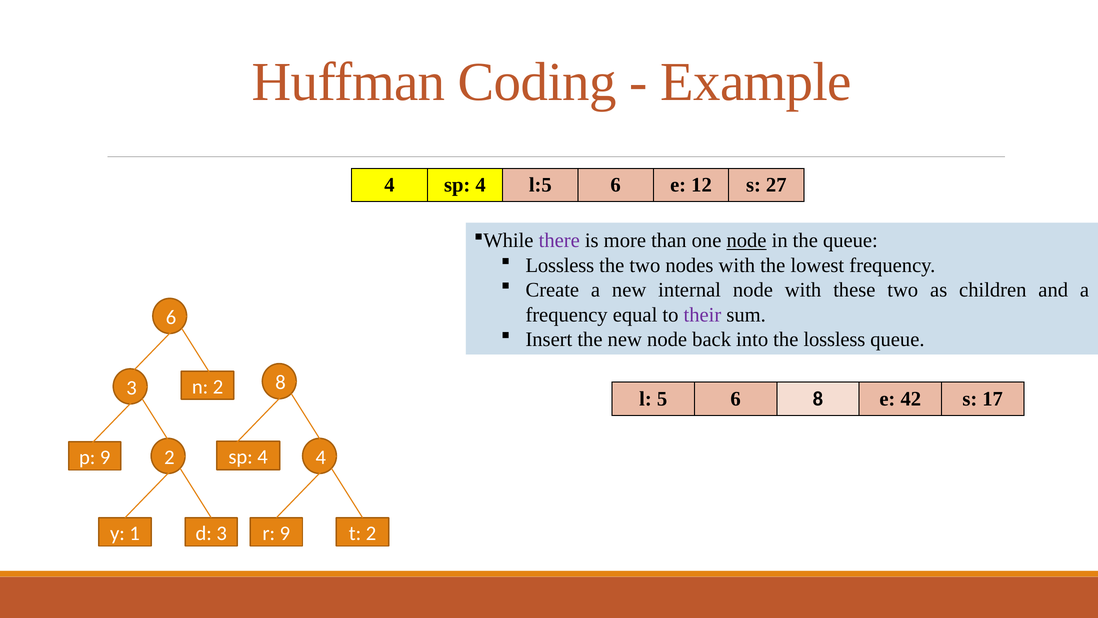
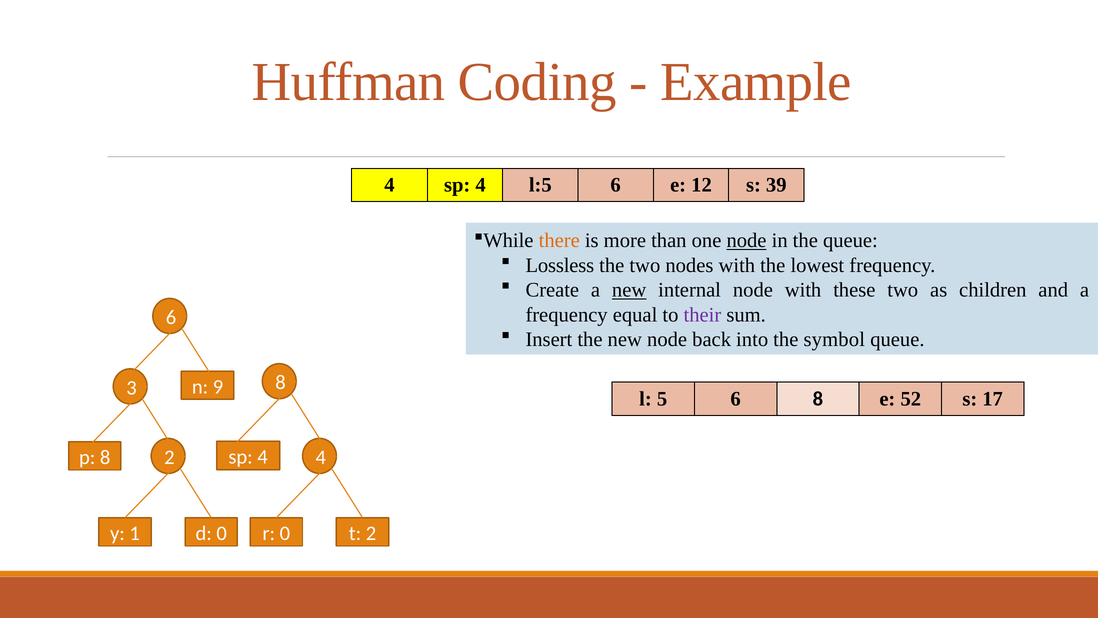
27: 27 -> 39 (776, 185)
there colour: purple -> orange (559, 240)
new underline: none -> present (629, 290)
the lossless: lossless -> symbol (834, 339)
n 2: 2 -> 9 (218, 387)
42: 42 -> 52 (911, 399)
p 9: 9 -> 8 (105, 457)
d 3: 3 -> 0 (222, 533)
r 9: 9 -> 0 (285, 533)
